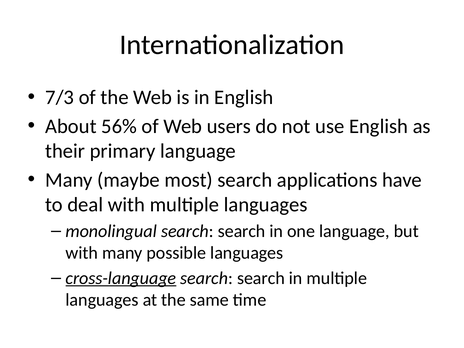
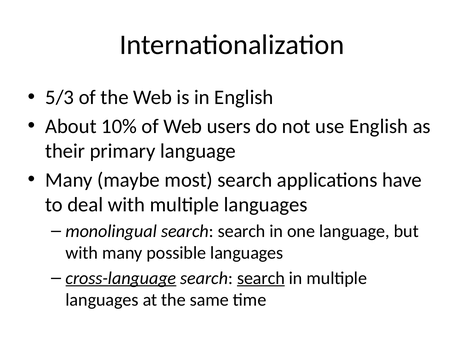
7/3: 7/3 -> 5/3 (60, 97)
56%: 56% -> 10% (119, 126)
search underline: none -> present (261, 278)
